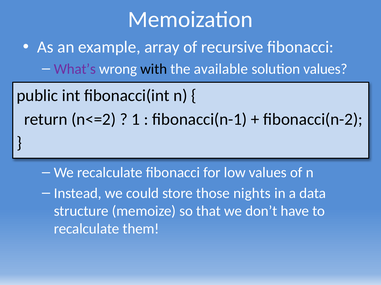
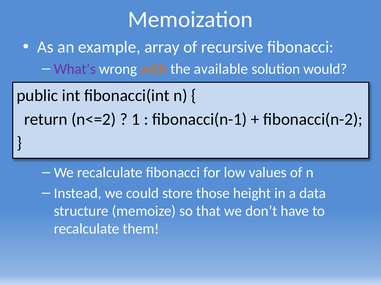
with colour: black -> orange (154, 69)
solution values: values -> would (325, 69)
nights: nights -> height (252, 194)
